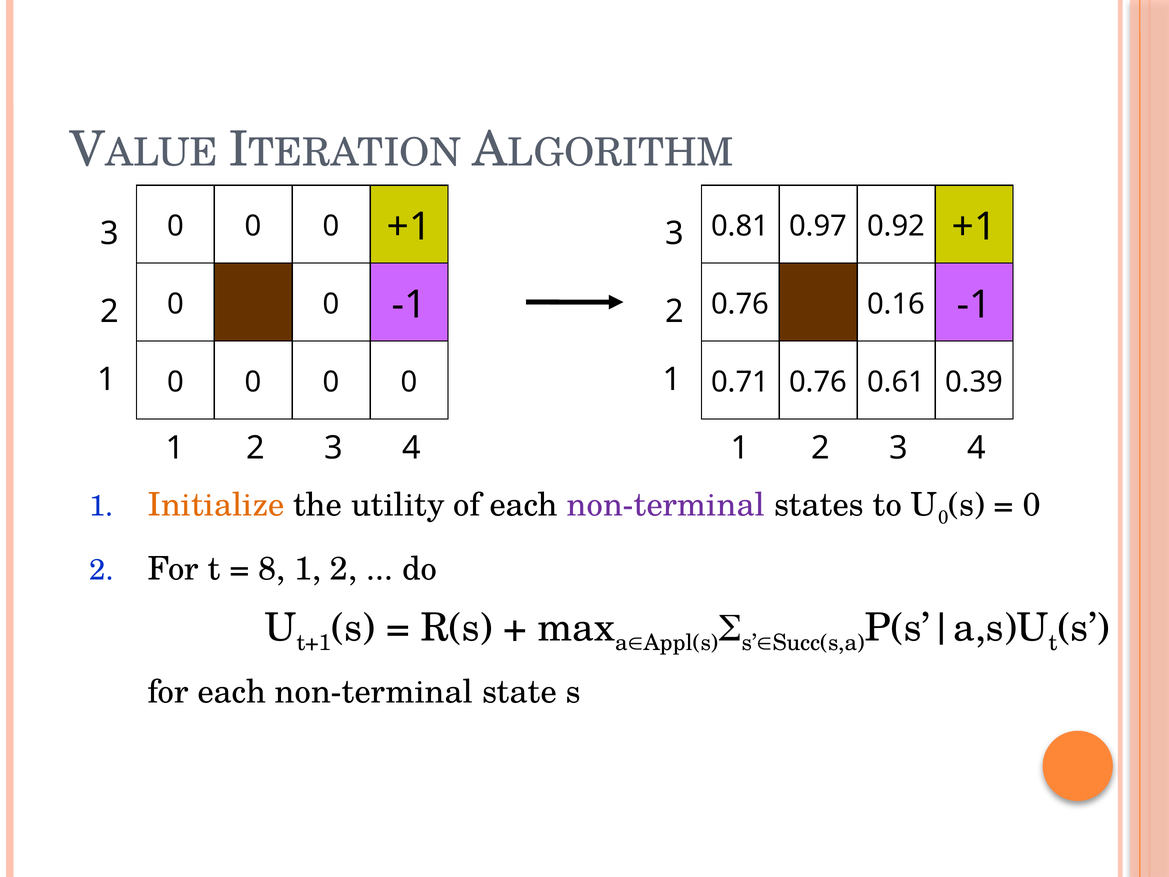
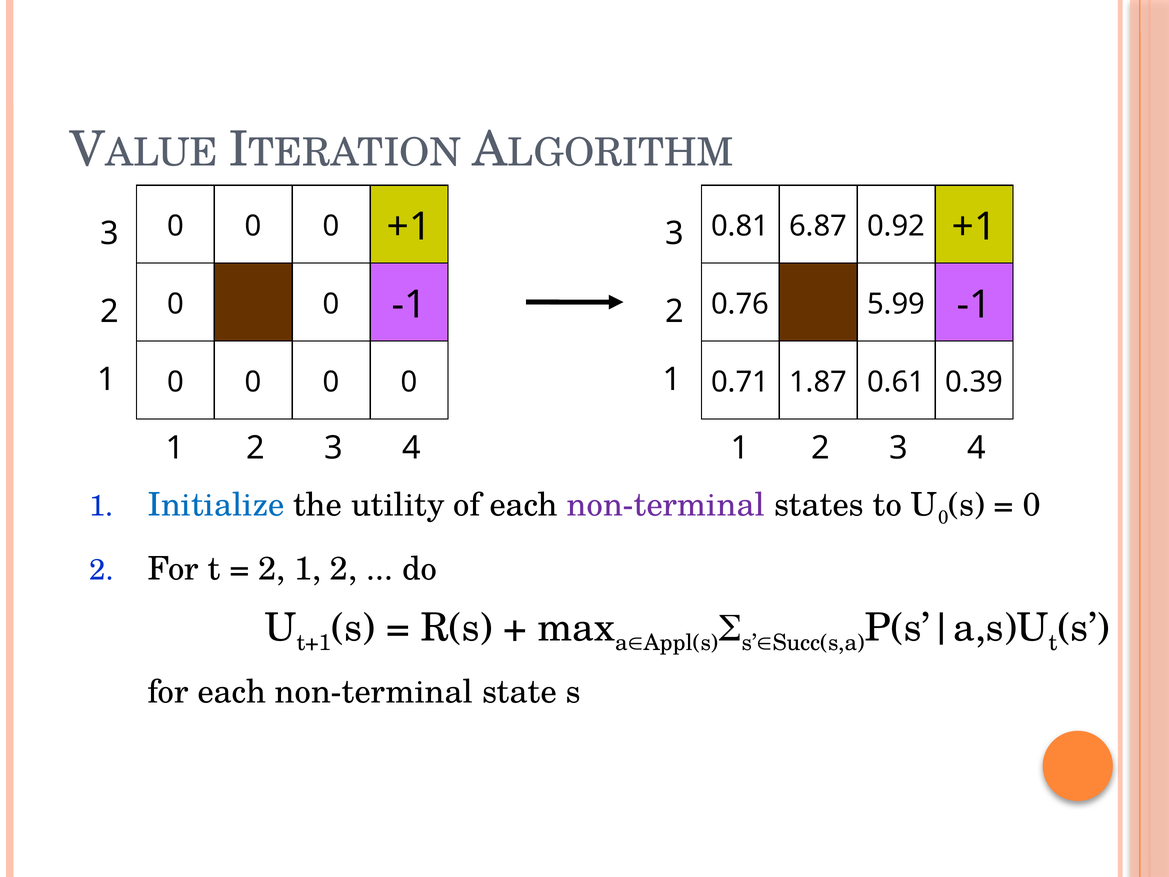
0.97: 0.97 -> 6.87 (818, 226)
0.16: 0.16 -> 5.99 (896, 304)
0.76: 0.76 -> 1.87 (818, 382)
Initialize colour: orange -> blue (216, 505)
8: 8 -> 2 (272, 569)
